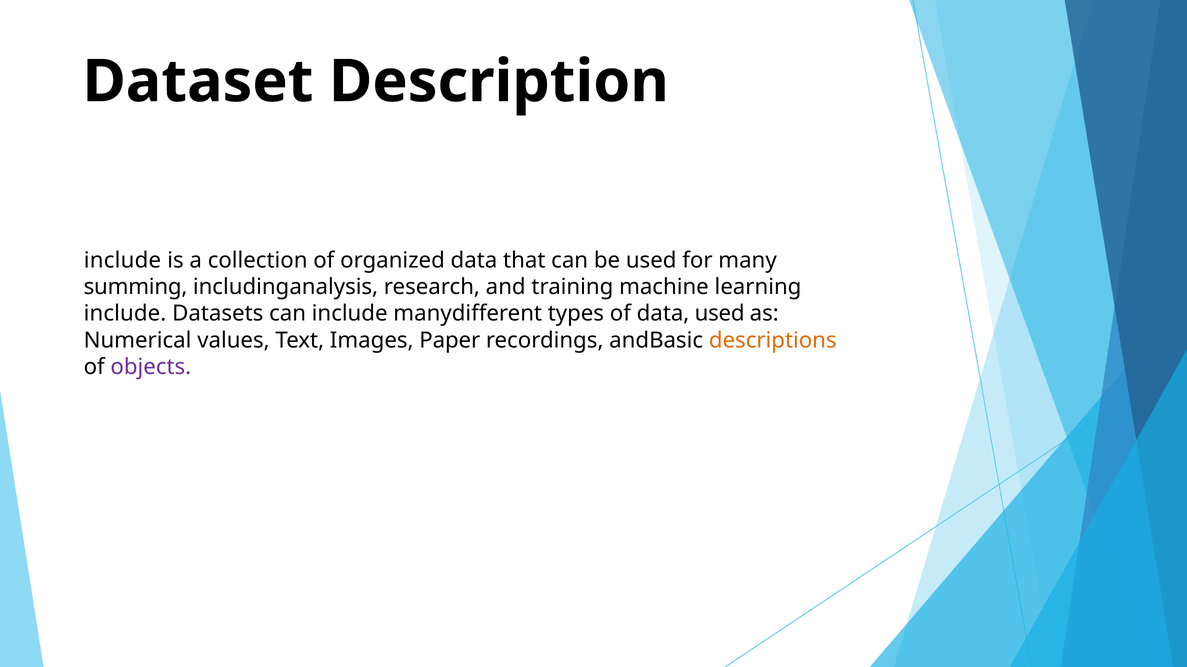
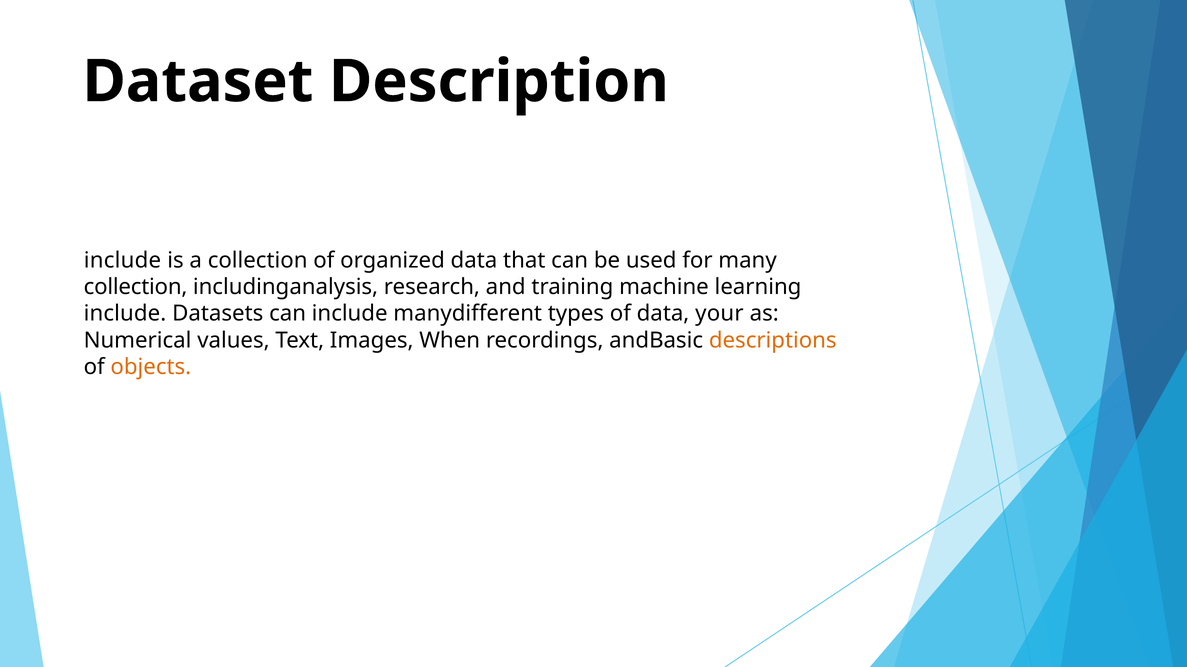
summing: summing -> collection (136, 287)
data used: used -> your (719, 314)
Paper: Paper -> When (450, 341)
objects colour: purple -> orange (151, 367)
